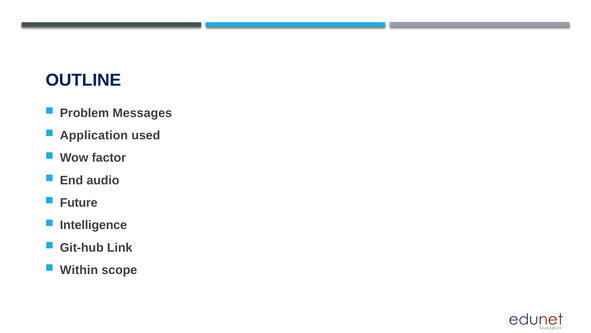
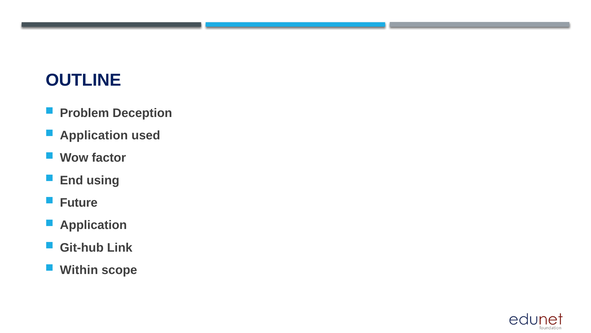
Messages: Messages -> Deception (142, 113)
audio: audio -> using (103, 180)
Intelligence: Intelligence -> Application (93, 225)
